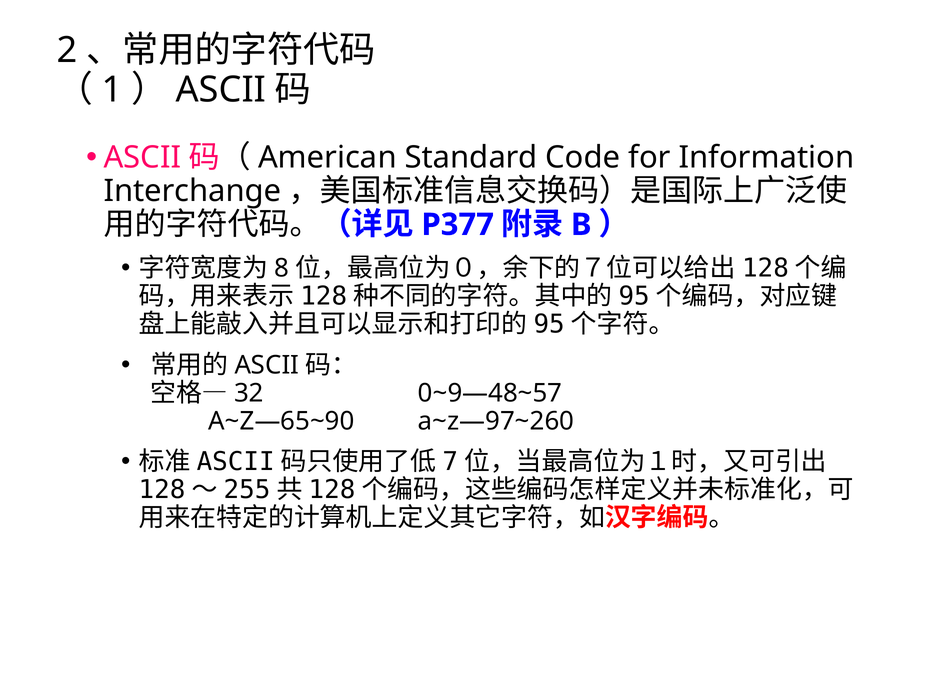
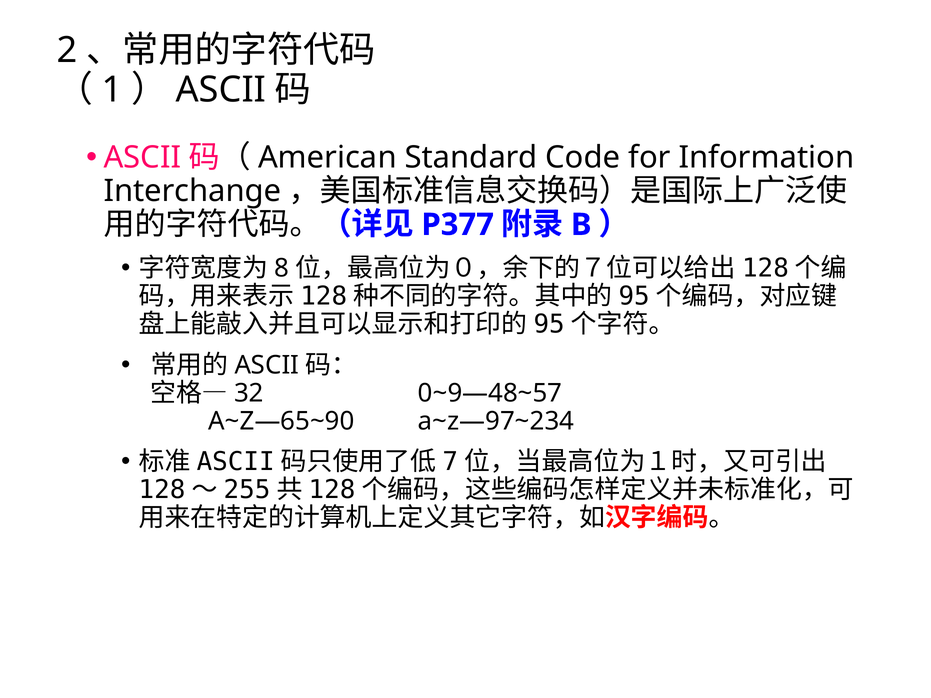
a~z—97~260: a~z—97~260 -> a~z—97~234 (496, 421)
